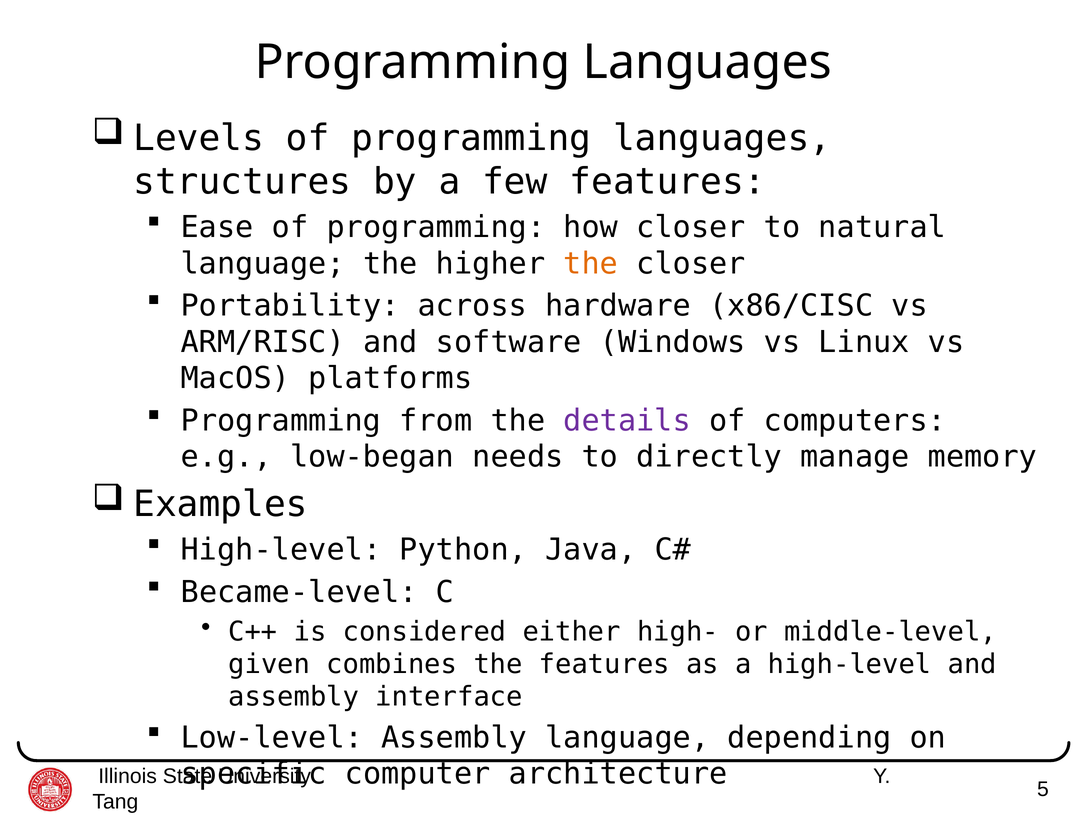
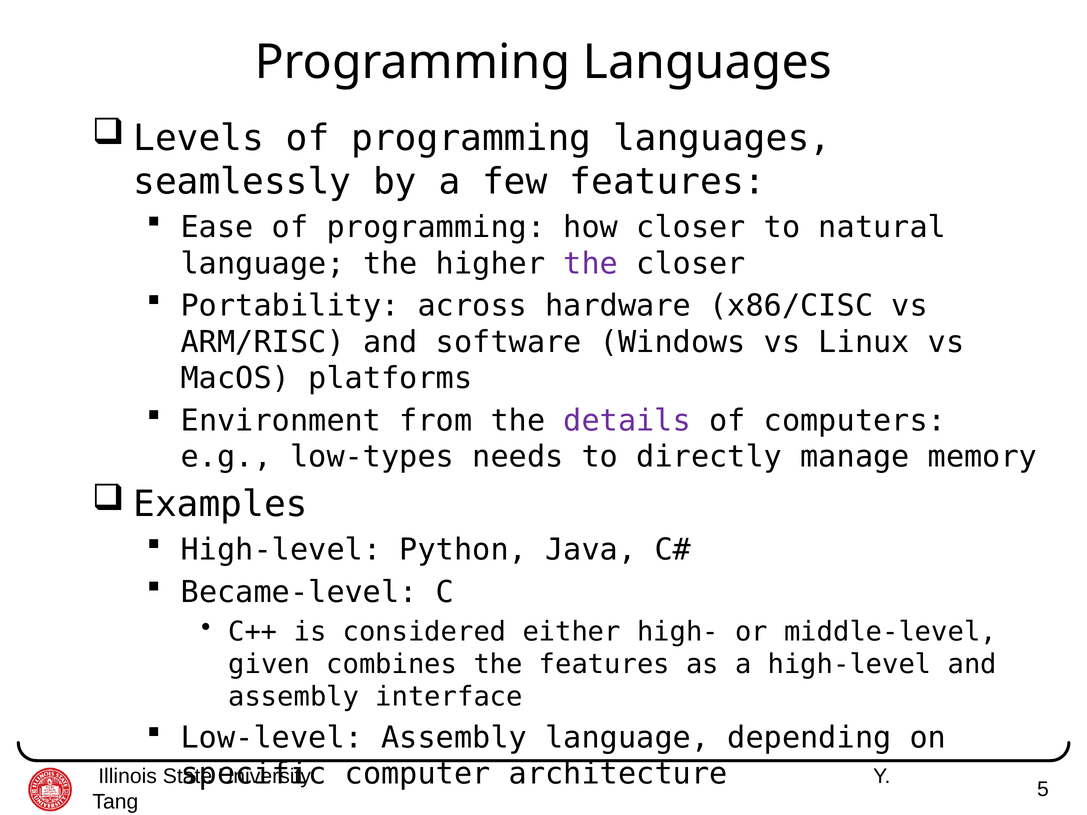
structures: structures -> seamlessly (242, 182)
the colour: orange -> purple (591, 264)
Programming: Programming -> Environment (281, 421)
low-began: low-began -> low-types (372, 457)
